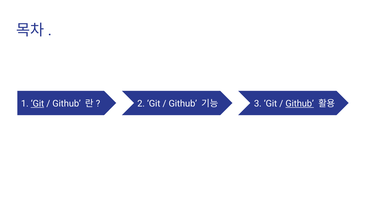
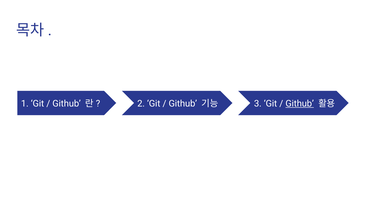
Git underline: present -> none (37, 104)
